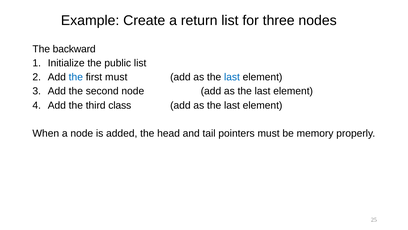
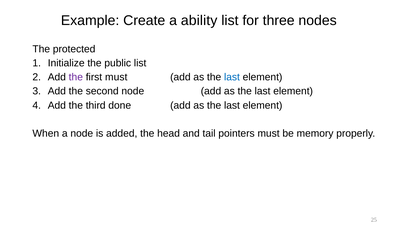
return: return -> ability (199, 21)
backward: backward -> protected (74, 49)
the colour: blue -> purple (76, 77)
class: class -> done (120, 105)
